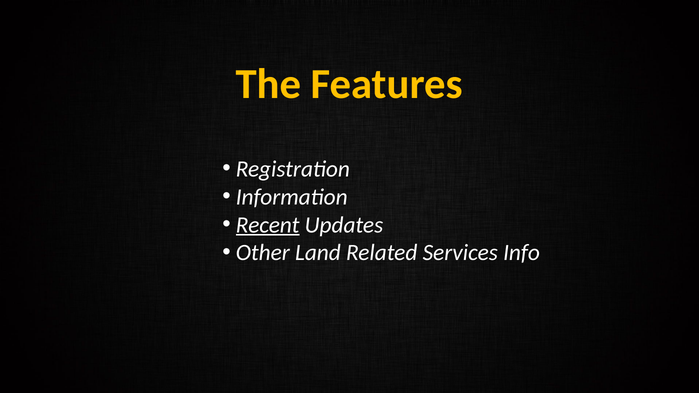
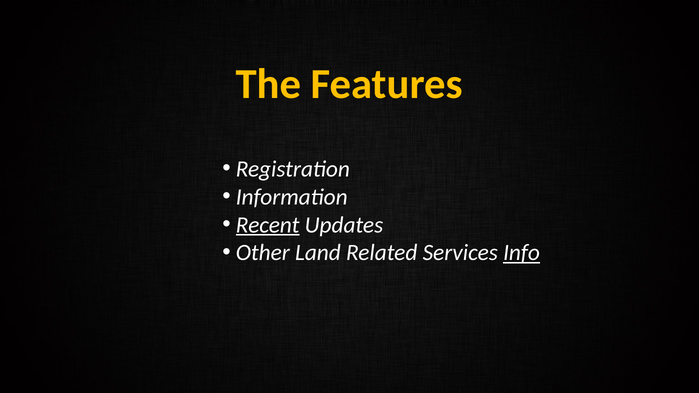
Info underline: none -> present (522, 253)
